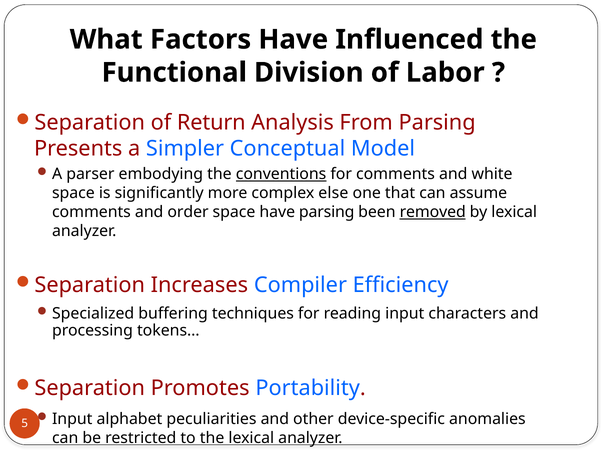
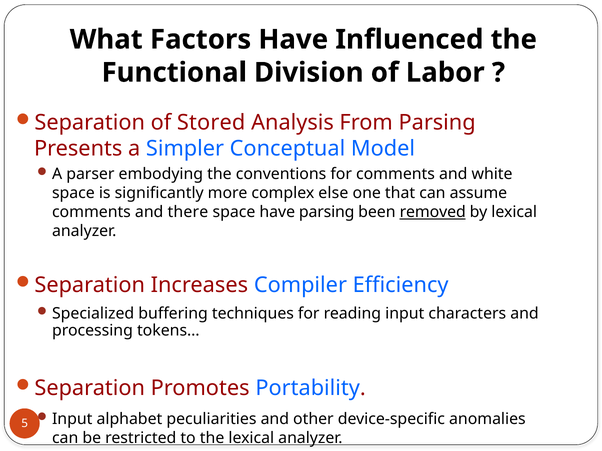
Return: Return -> Stored (211, 123)
conventions underline: present -> none (281, 174)
order: order -> there (188, 212)
